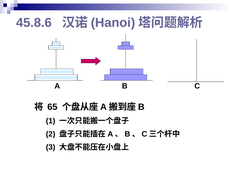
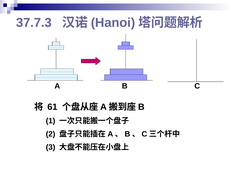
45.8.6: 45.8.6 -> 37.7.3 (34, 23)
65: 65 -> 61 (52, 107)
